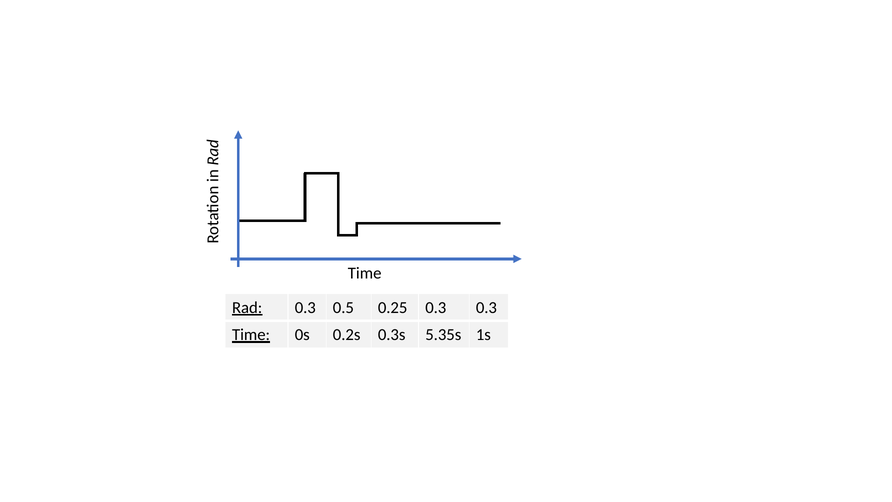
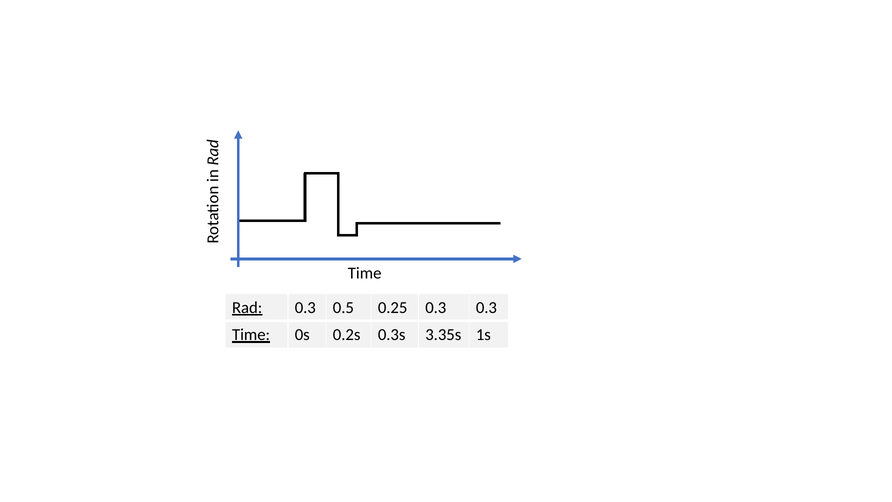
5.35s: 5.35s -> 3.35s (443, 334)
